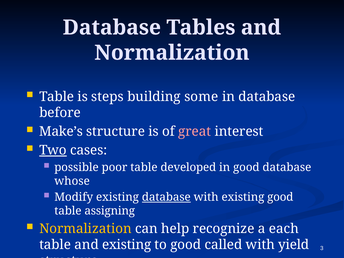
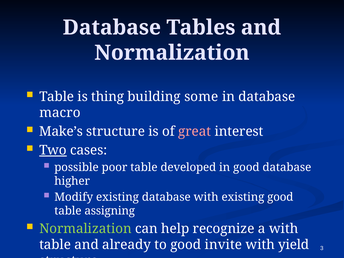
steps: steps -> thing (108, 97)
before: before -> macro (60, 113)
whose: whose -> higher (72, 181)
database underline: present -> none (166, 197)
Normalization colour: yellow -> light green (85, 229)
a each: each -> with (284, 229)
and existing: existing -> already (127, 245)
called: called -> invite (223, 245)
